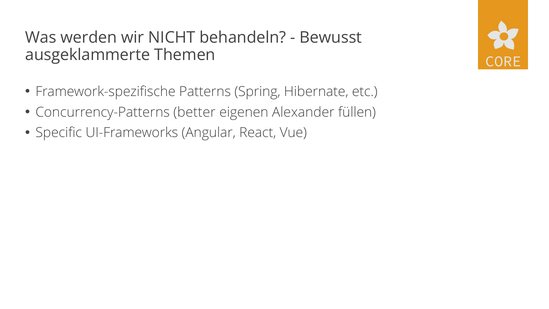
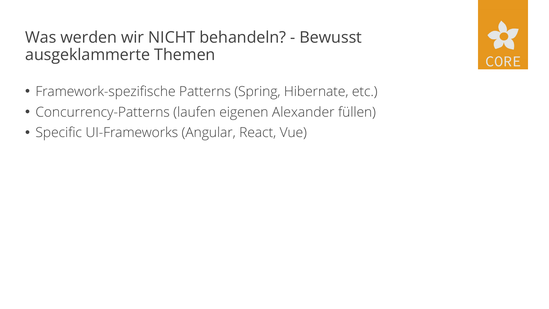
better: better -> laufen (195, 112)
